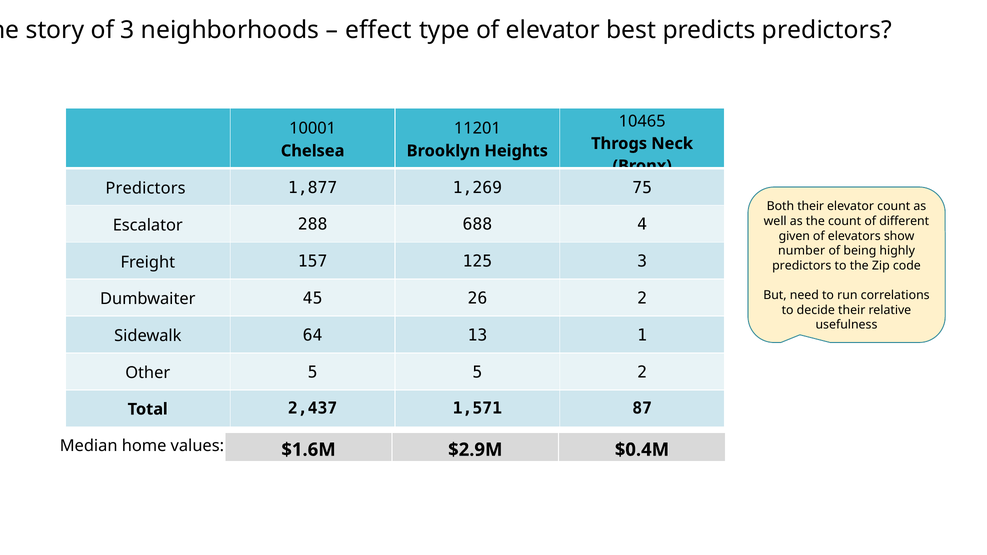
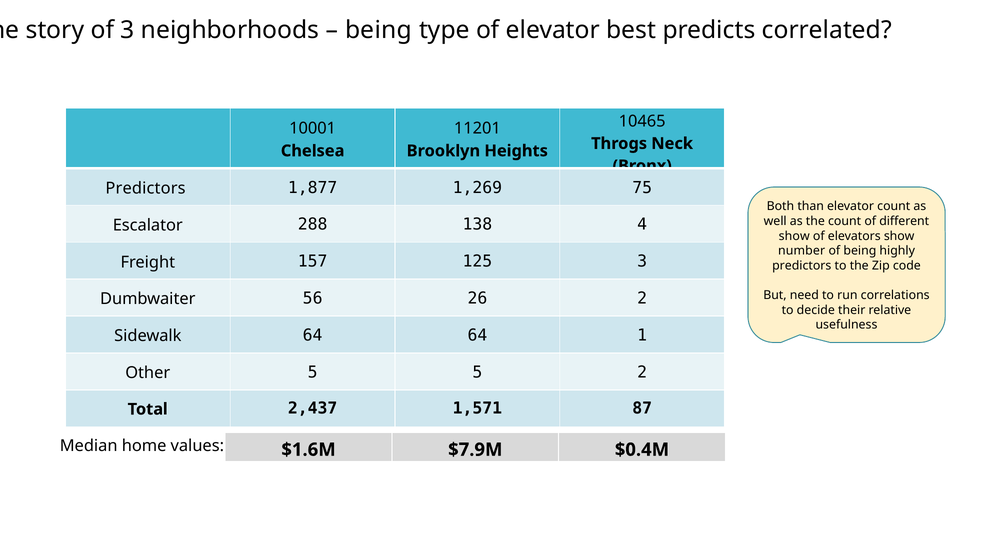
effect: effect -> being (378, 30)
predicts predictors: predictors -> correlated (827, 30)
Both their: their -> than (811, 206)
688: 688 -> 138 (477, 225)
given: given -> show (794, 236)
45: 45 -> 56 (313, 298)
64 13: 13 -> 64 (477, 335)
$2.9M: $2.9M -> $7.9M (475, 450)
